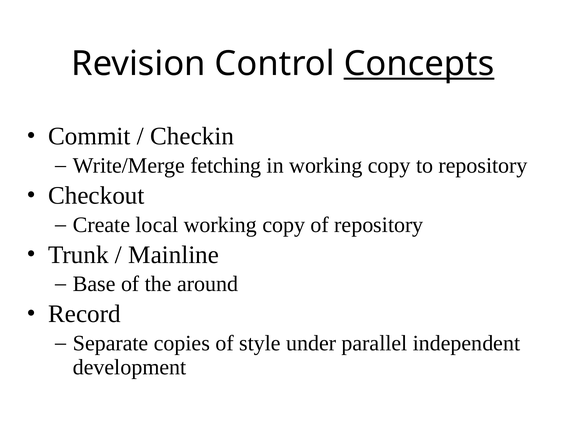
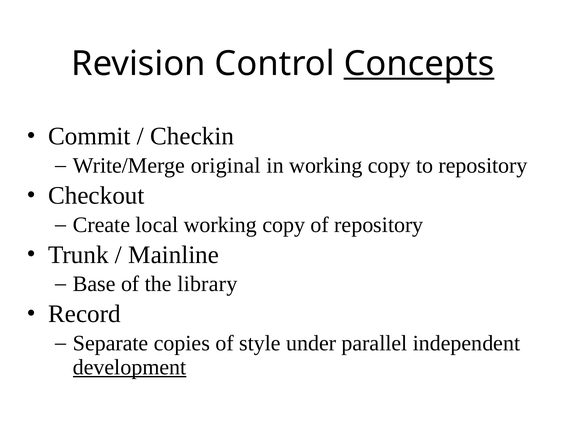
fetching: fetching -> original (226, 165)
around: around -> library (207, 284)
development underline: none -> present (130, 367)
